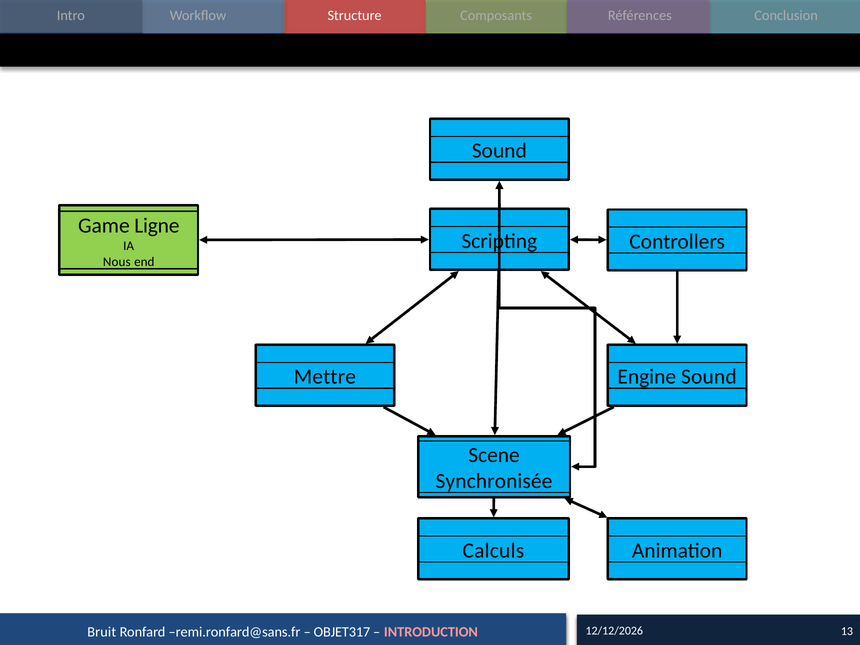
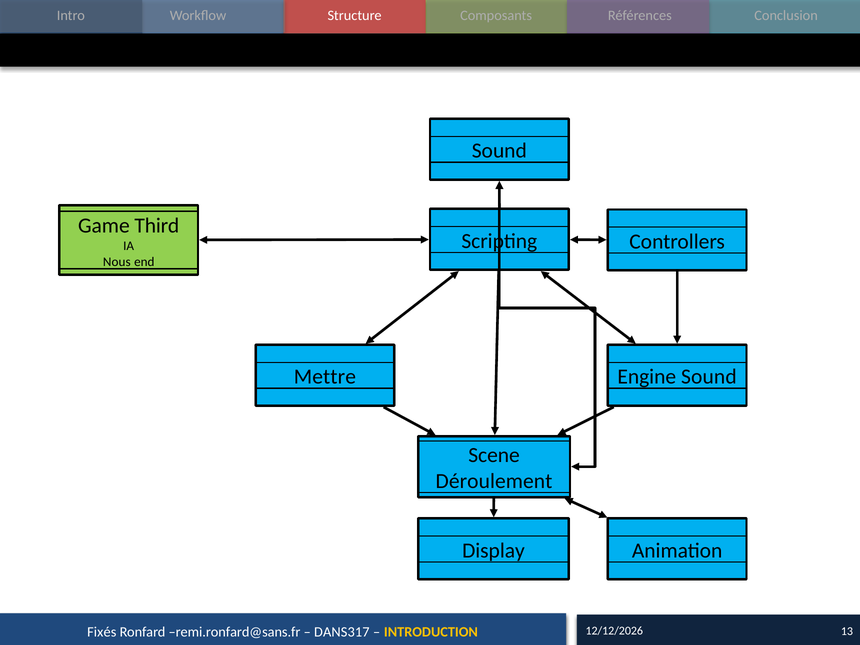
Ligne: Ligne -> Third (157, 226)
Synchronisée: Synchronisée -> Déroulement (494, 481)
Calculs: Calculs -> Display (493, 550)
Bruit: Bruit -> Fixés (102, 632)
OBJET317: OBJET317 -> DANS317 (342, 632)
INTRODUCTION colour: pink -> yellow (431, 632)
